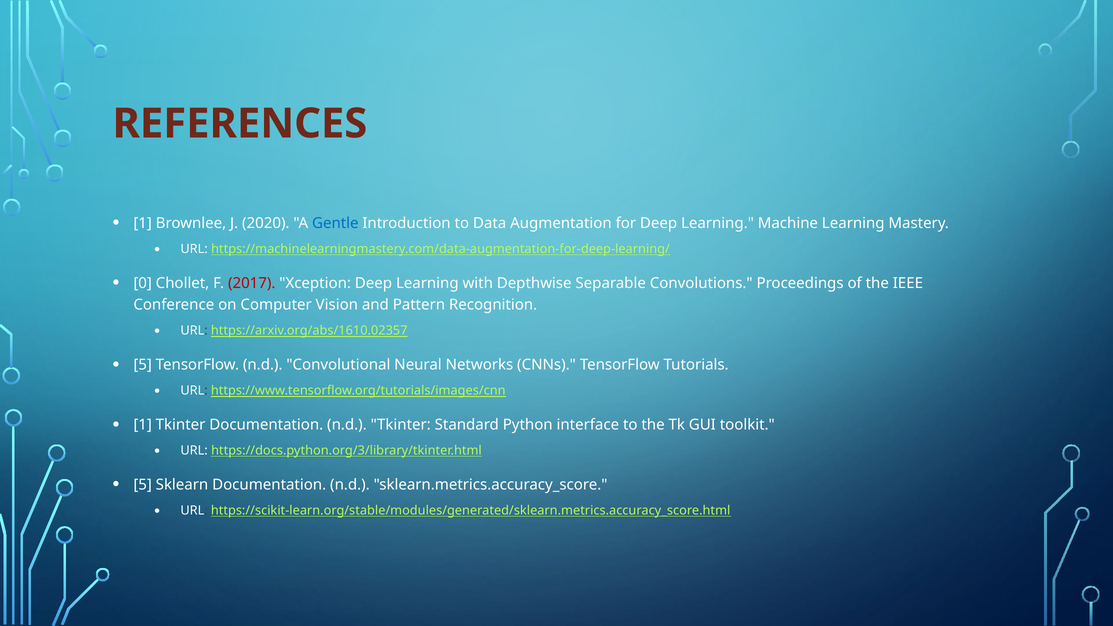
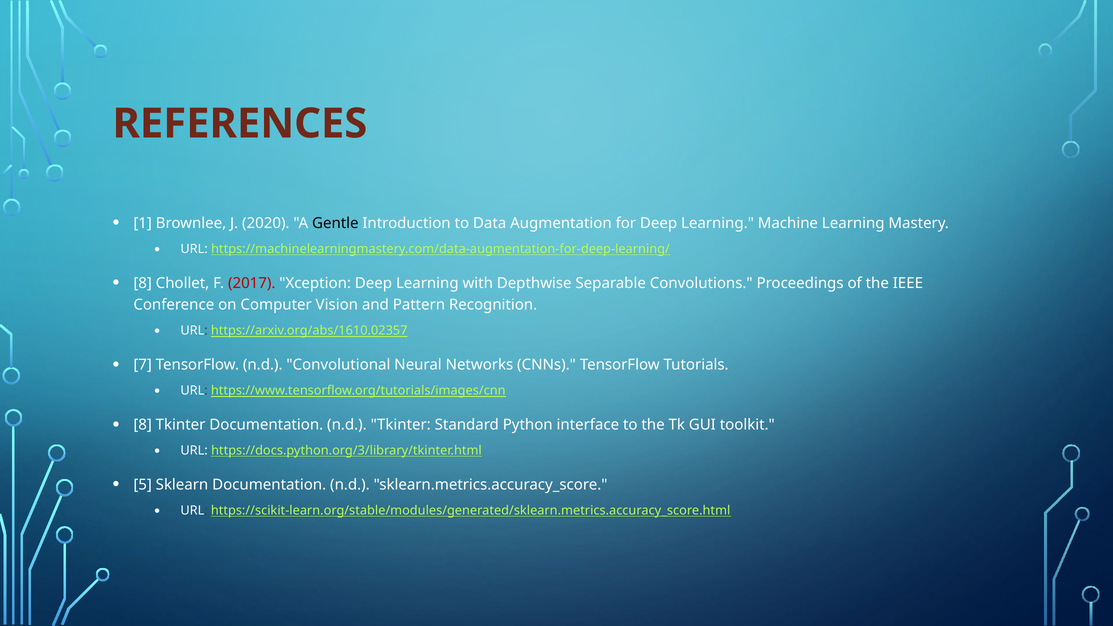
Gentle colour: blue -> black (335, 223)
0: 0 -> 8 (143, 283)
5: 5 -> 7 (143, 365)
1: 1 -> 8 (143, 425)
